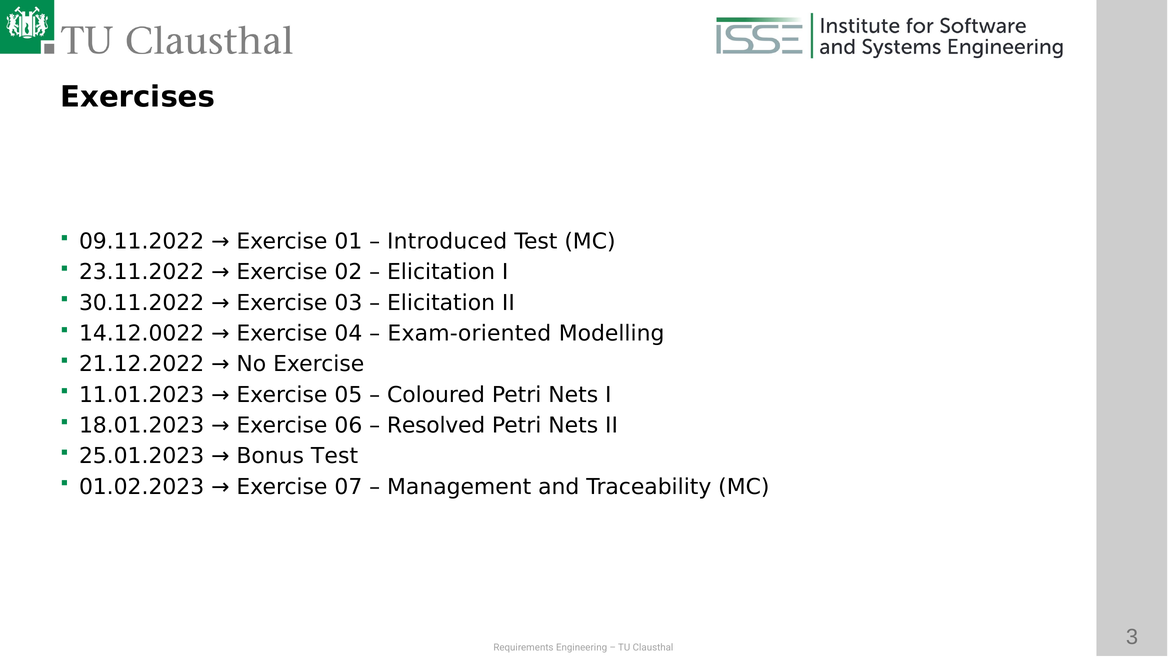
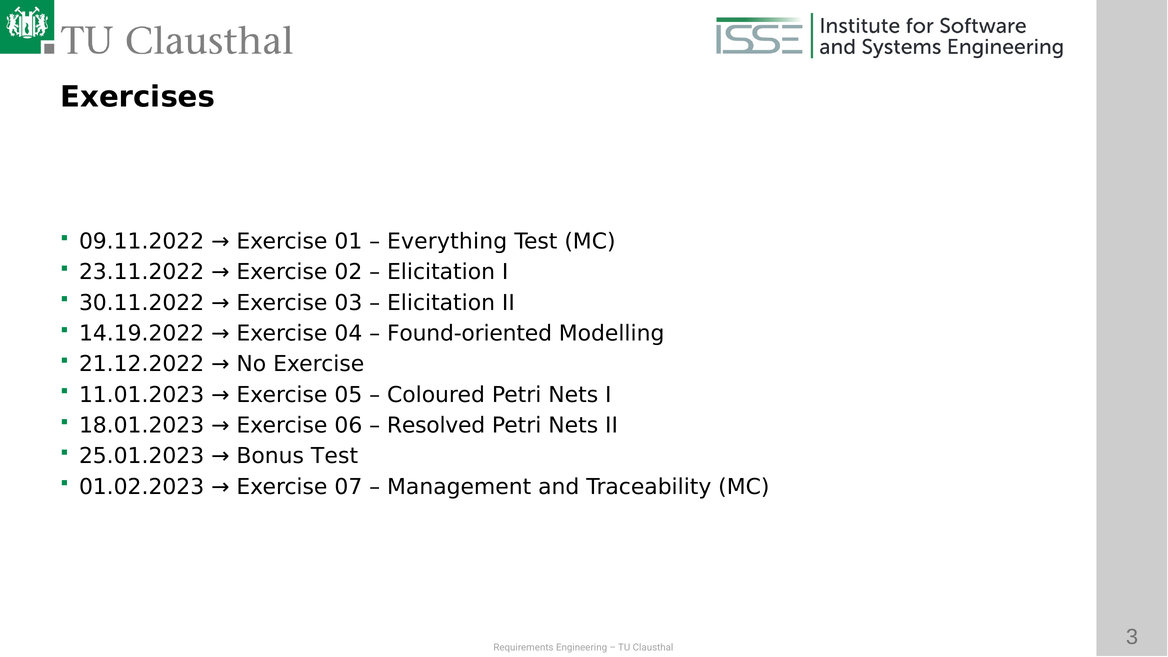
Introduced: Introduced -> Everything (447, 242)
14.12.0022: 14.12.0022 -> 14.19.2022 (142, 334)
Exam-oriented: Exam-oriented -> Found-oriented (470, 334)
